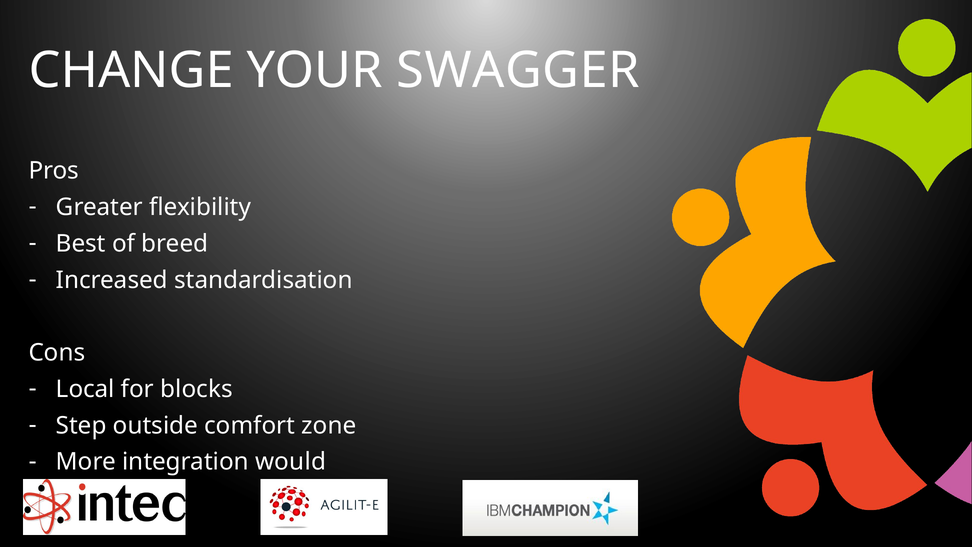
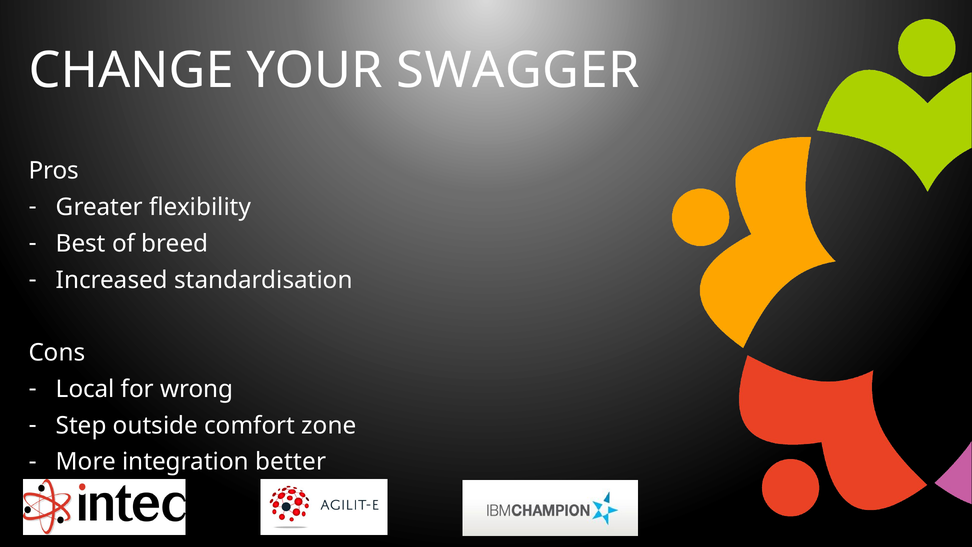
blocks: blocks -> wrong (197, 389)
would: would -> better (291, 462)
